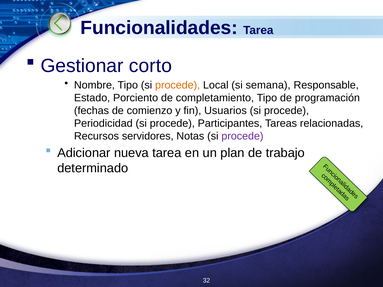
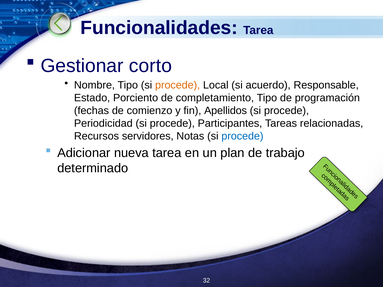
semana: semana -> acuerdo (268, 85)
Usuarios: Usuarios -> Apellidos (226, 111)
procede colour: purple -> blue (242, 136)
